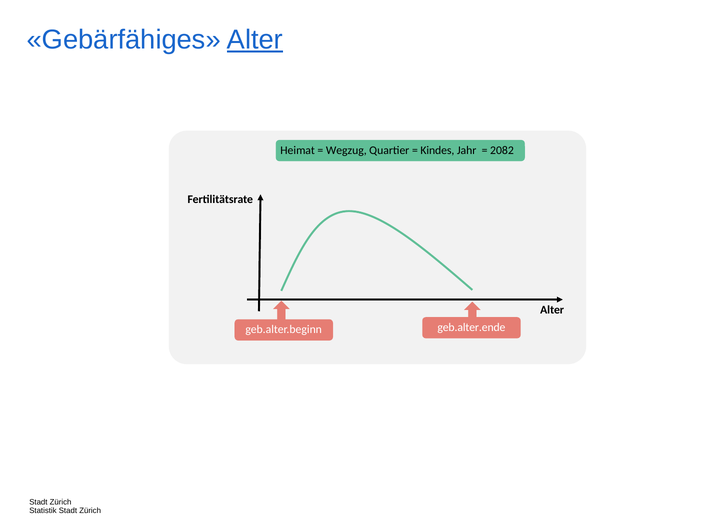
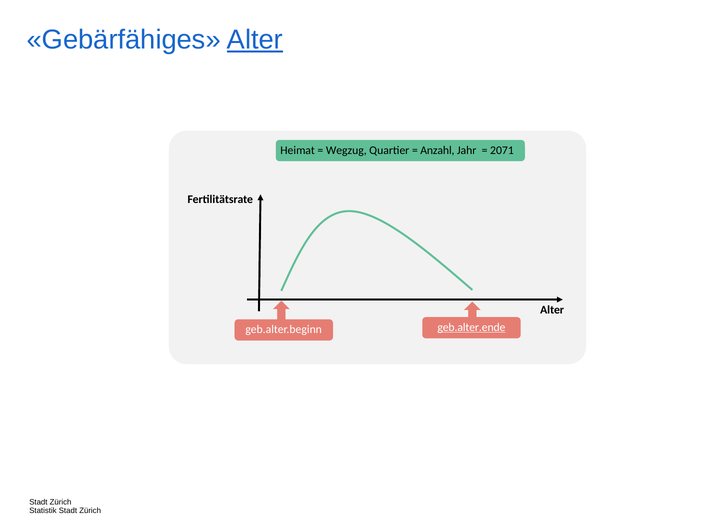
Kindes: Kindes -> Anzahl (437, 150)
2082: 2082 -> 2071 (502, 150)
geb.alter.ende underline: none -> present (471, 328)
